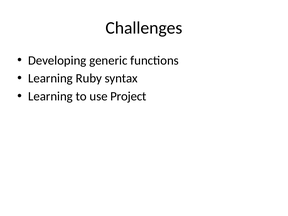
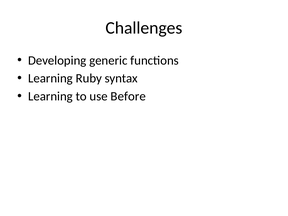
Project: Project -> Before (128, 96)
